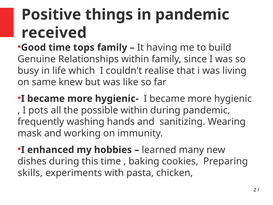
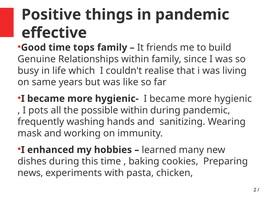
received: received -> effective (54, 33)
having: having -> friends (162, 47)
knew: knew -> years (71, 82)
skills: skills -> news (30, 173)
